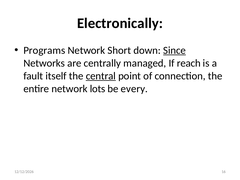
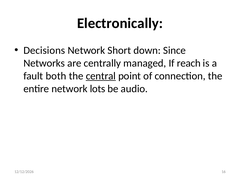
Programs: Programs -> Decisions (44, 50)
Since underline: present -> none (175, 50)
itself: itself -> both (56, 76)
every: every -> audio (134, 89)
